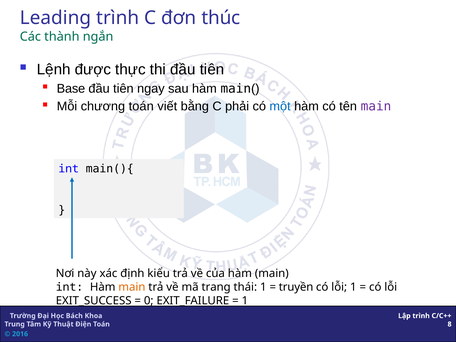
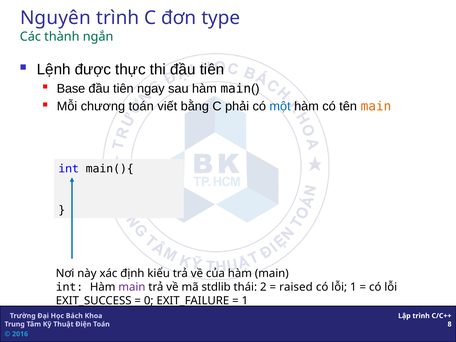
Leading: Leading -> Nguyên (55, 18)
thúc: thúc -> type (221, 18)
main colour: purple -> orange (376, 106)
main colour: orange -> purple (132, 287)
trang: trang -> stdlib (216, 287)
thái 1: 1 -> 2 (263, 287)
truyền: truyền -> raised (296, 287)
